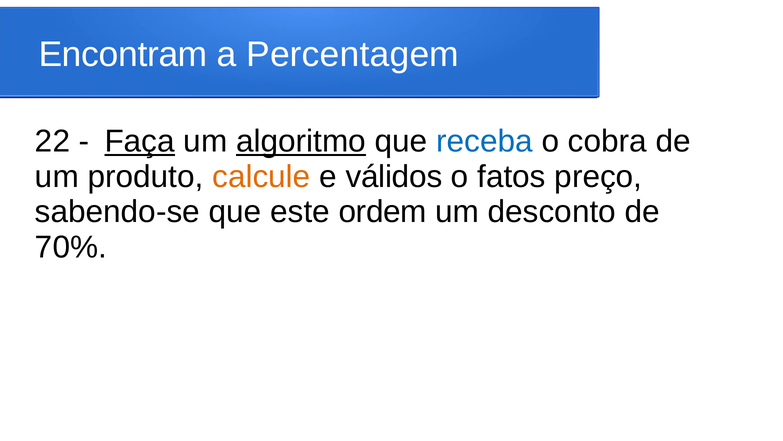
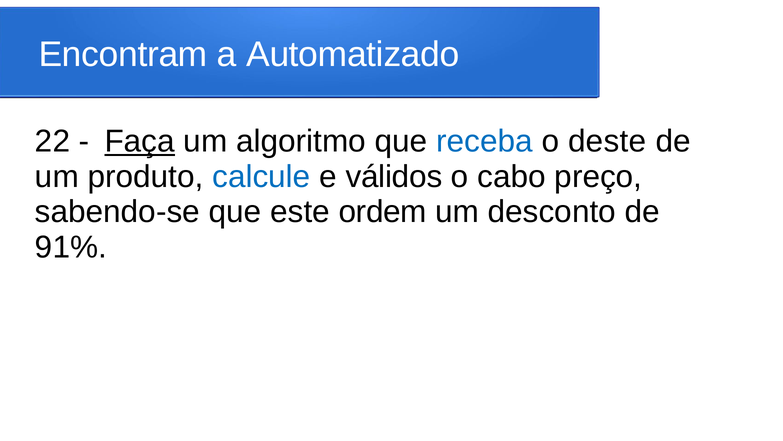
Percentagem: Percentagem -> Automatizado (353, 55)
algoritmo underline: present -> none (301, 141)
cobra: cobra -> deste (607, 141)
calcule colour: orange -> blue (261, 176)
fatos: fatos -> cabo (511, 176)
70%: 70% -> 91% (71, 247)
